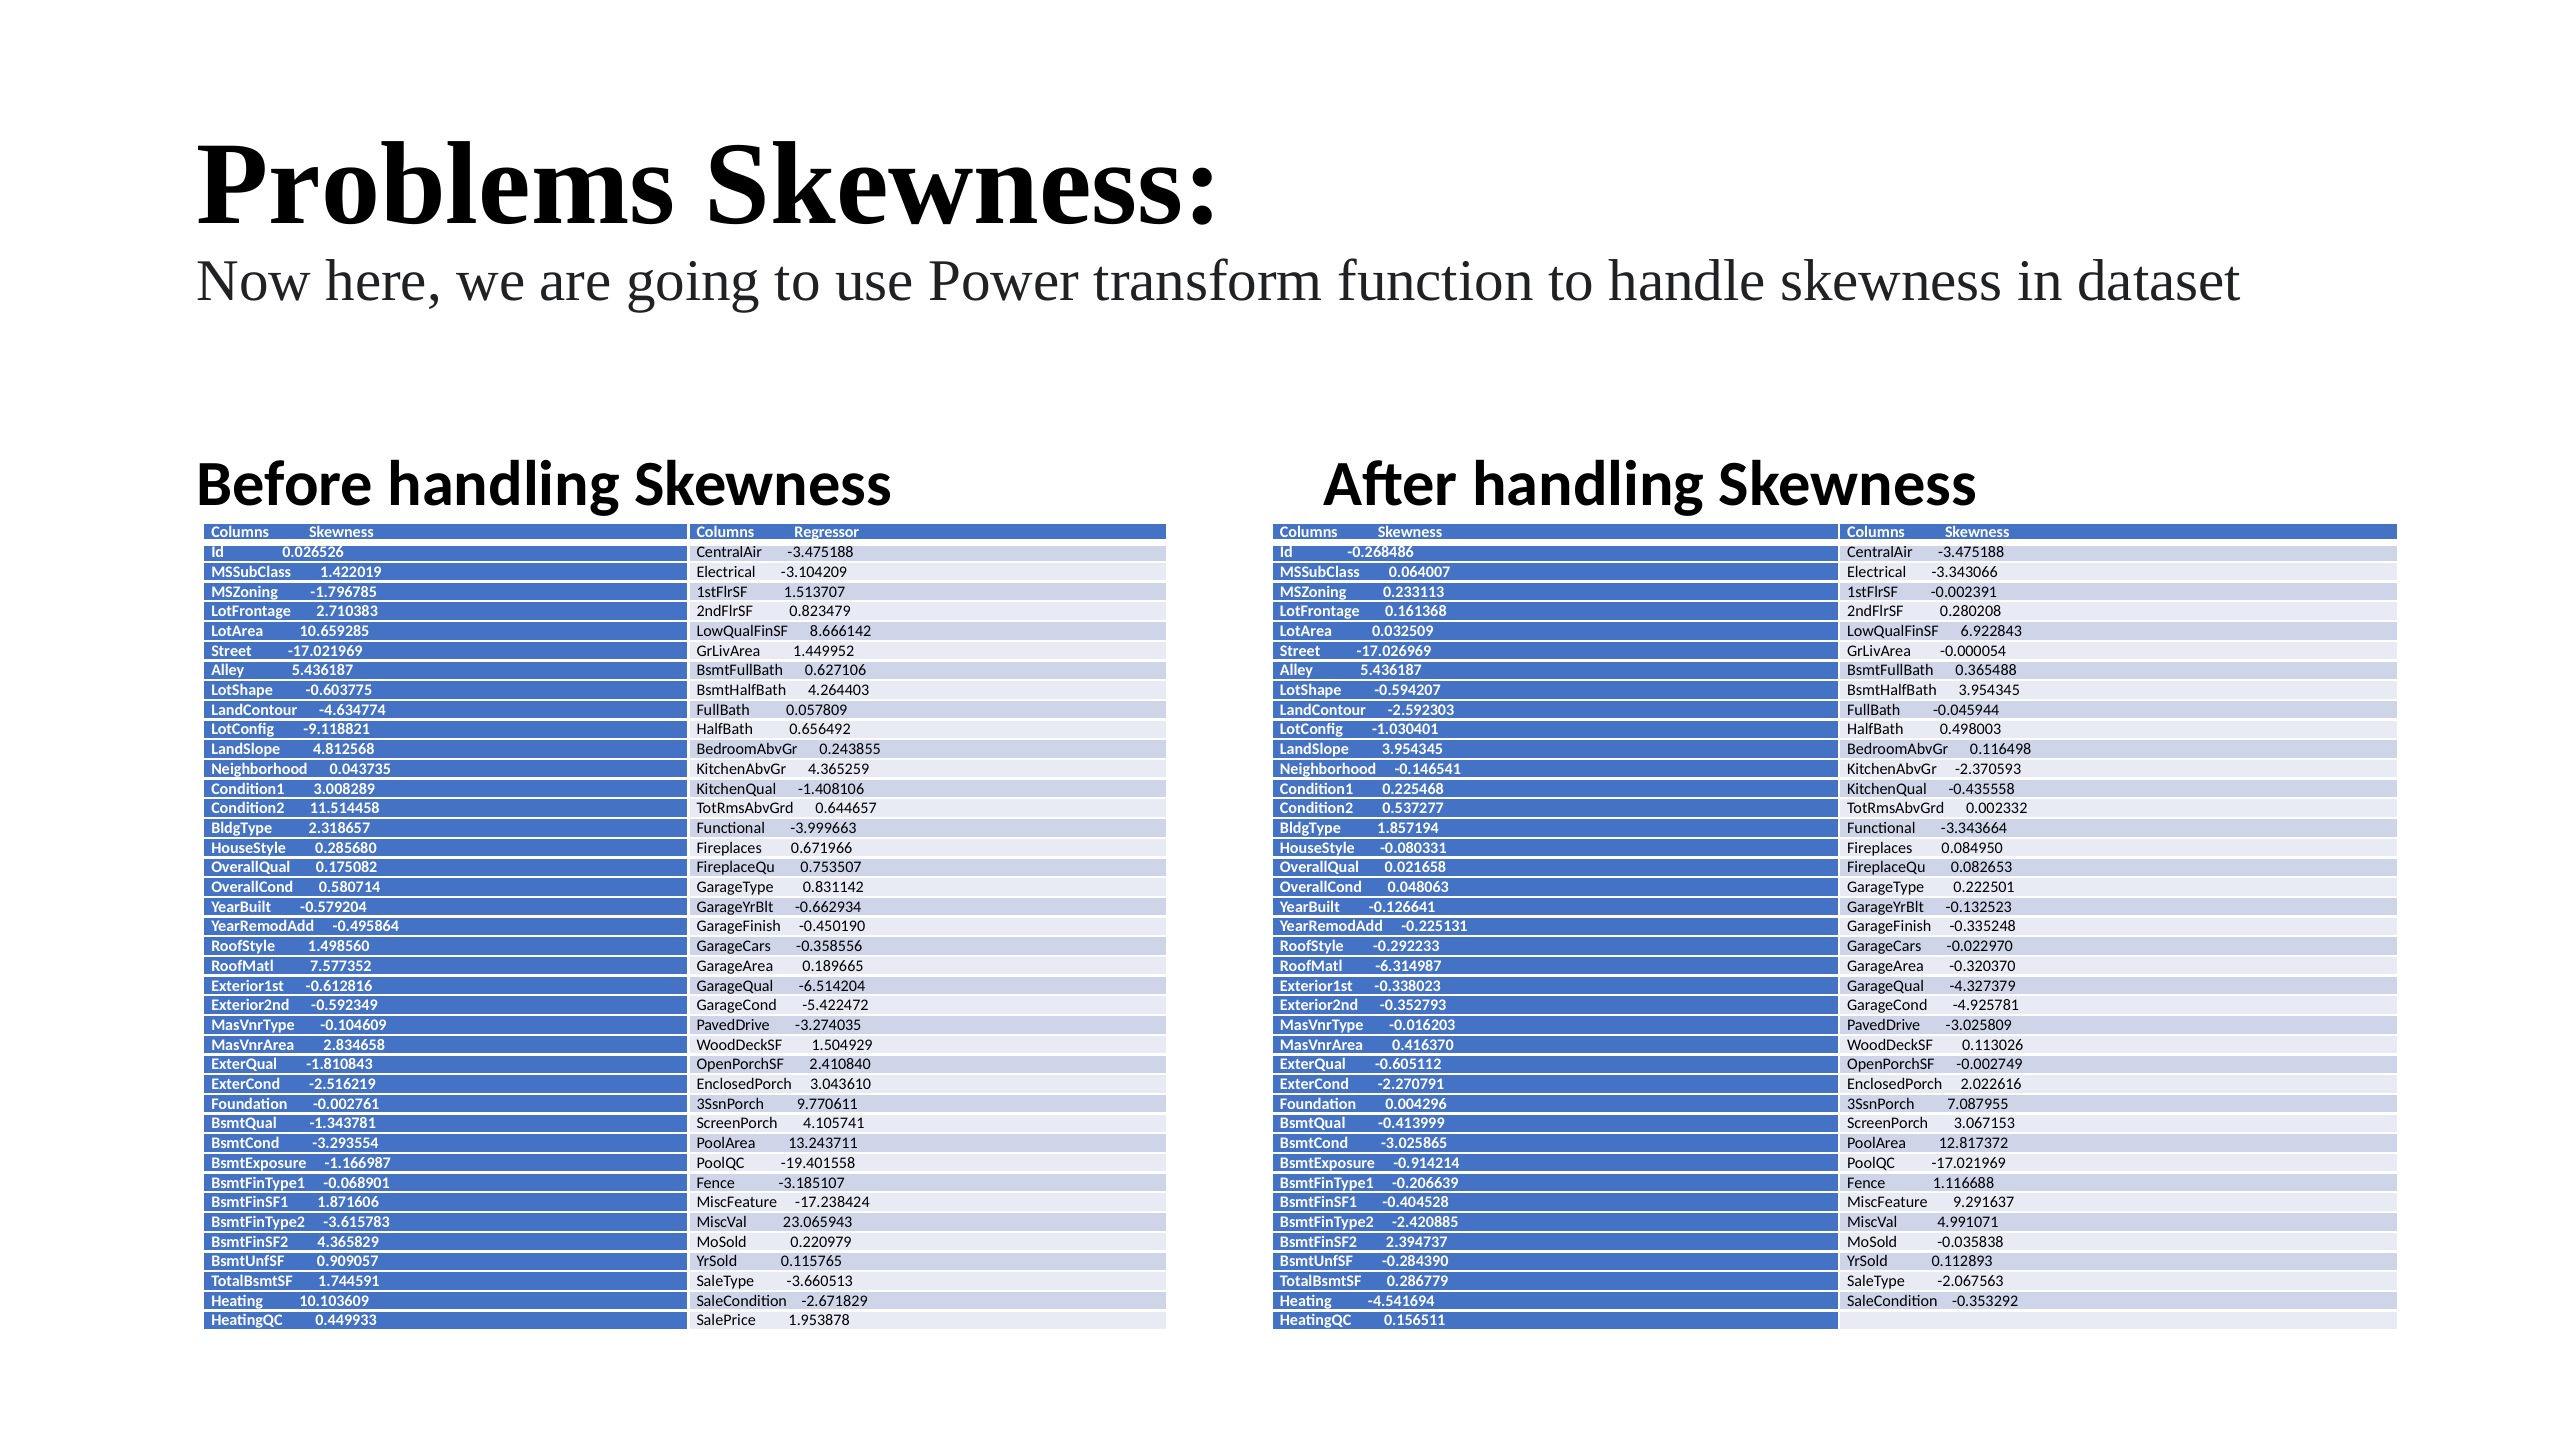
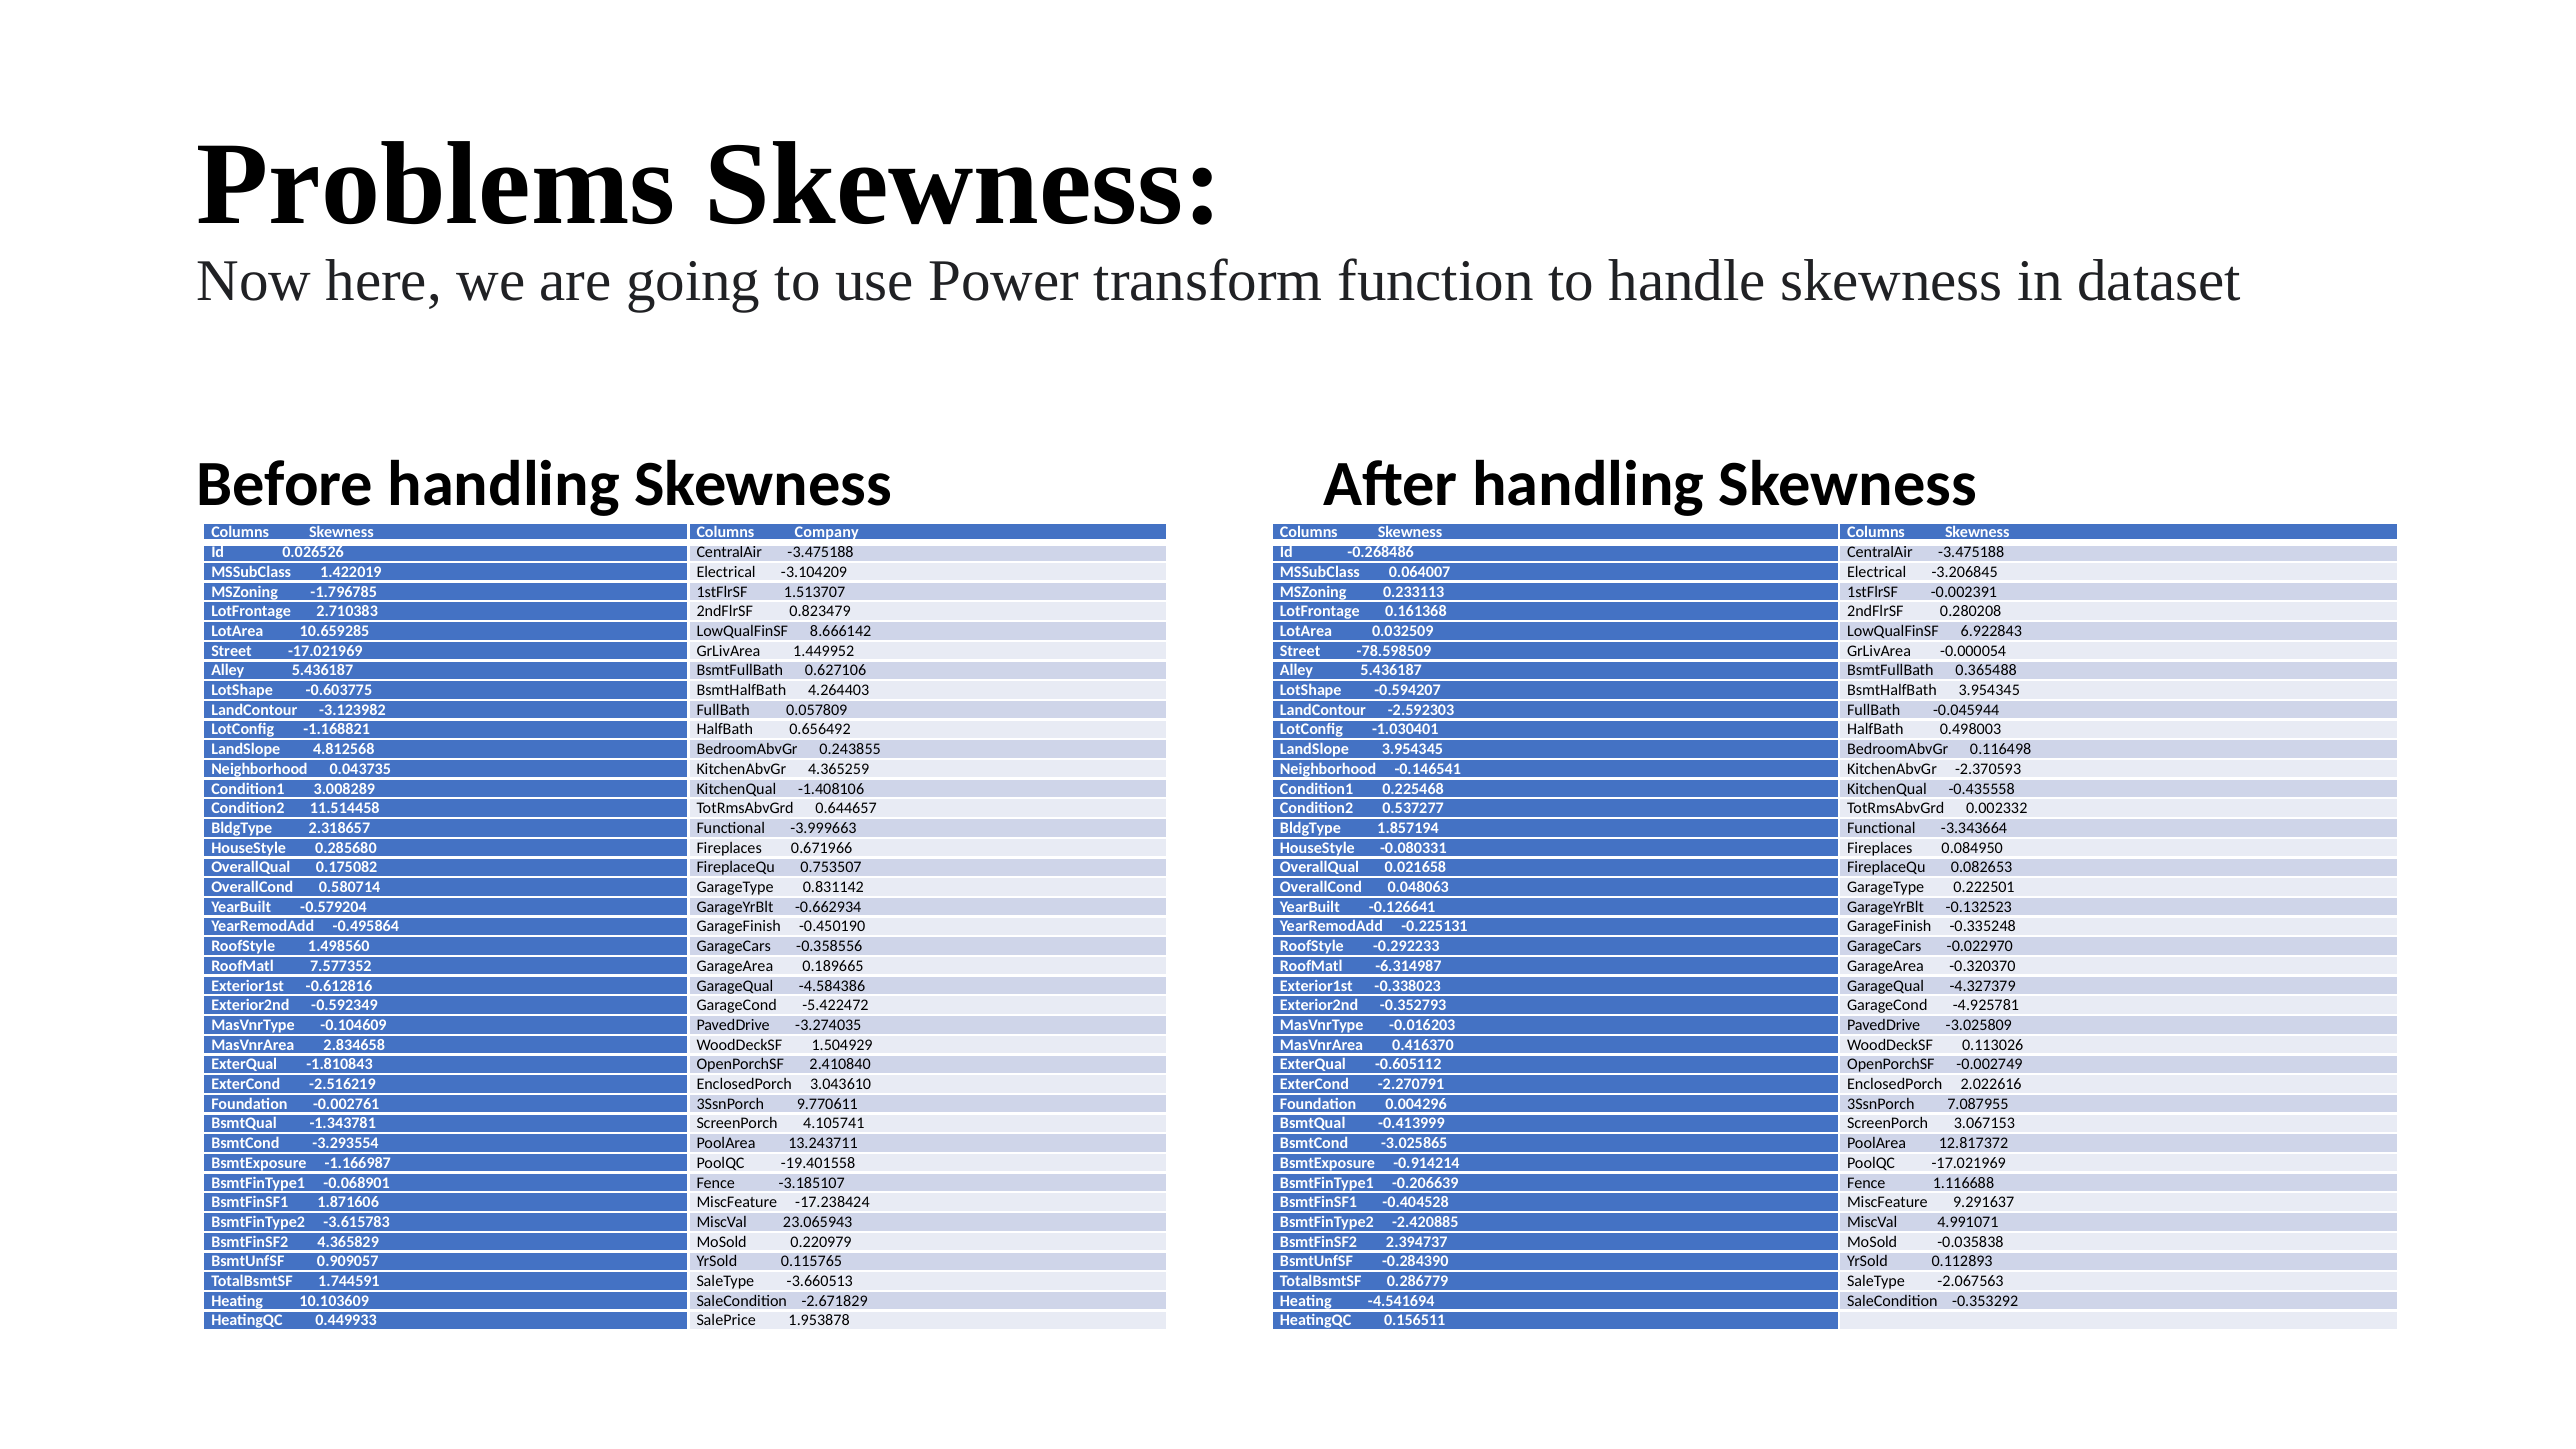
Regressor: Regressor -> Company (827, 533)
-3.343066: -3.343066 -> -3.206845 (1965, 572)
-17.026969: -17.026969 -> -78.598509 (1394, 651)
-4.634774: -4.634774 -> -3.123982 (352, 710)
-9.118821: -9.118821 -> -1.168821 (337, 730)
-6.514204: -6.514204 -> -4.584386 (832, 986)
